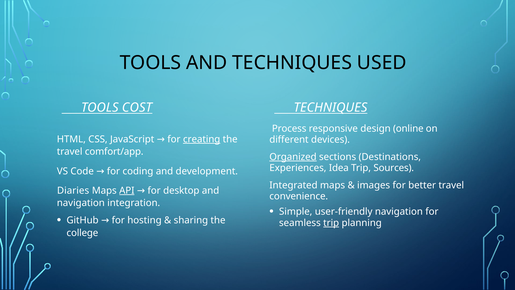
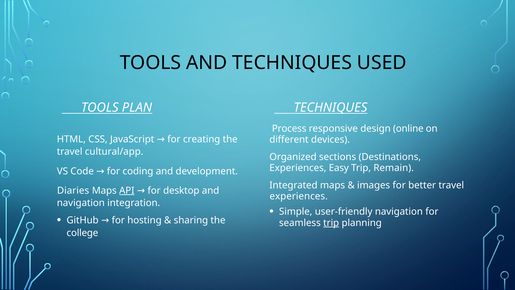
COST: COST -> PLAN (137, 107)
creating underline: present -> none (202, 139)
comfort/app: comfort/app -> cultural/app (114, 152)
Organized underline: present -> none (293, 157)
Idea: Idea -> Easy (339, 168)
Sources: Sources -> Remain (394, 168)
convenience: convenience -> experiences (299, 196)
